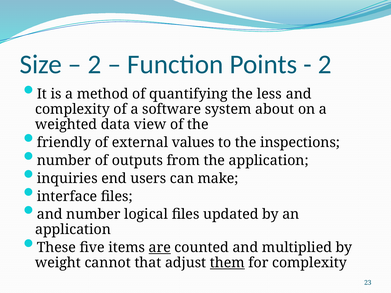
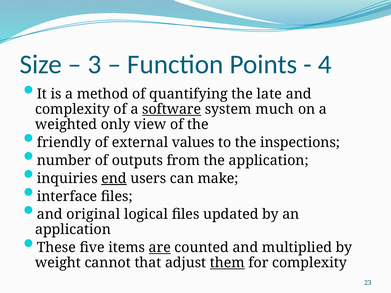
2: 2 -> 3 (95, 65)
2: 2 -> 4 (325, 65)
less: less -> late (269, 94)
software underline: none -> present (172, 109)
about: about -> much (275, 109)
data: data -> only (116, 125)
end underline: none -> present (114, 179)
and number: number -> original (93, 215)
